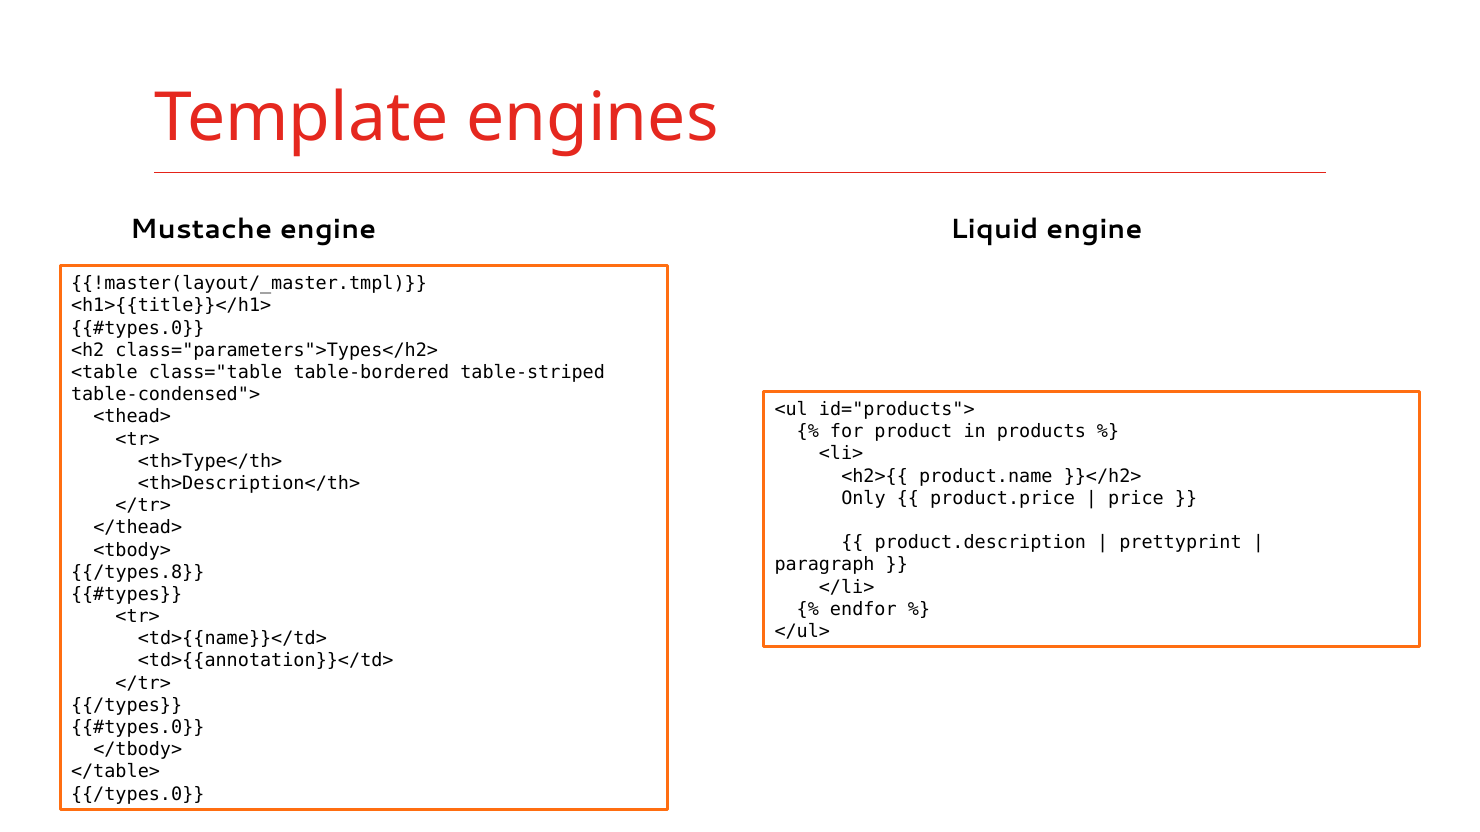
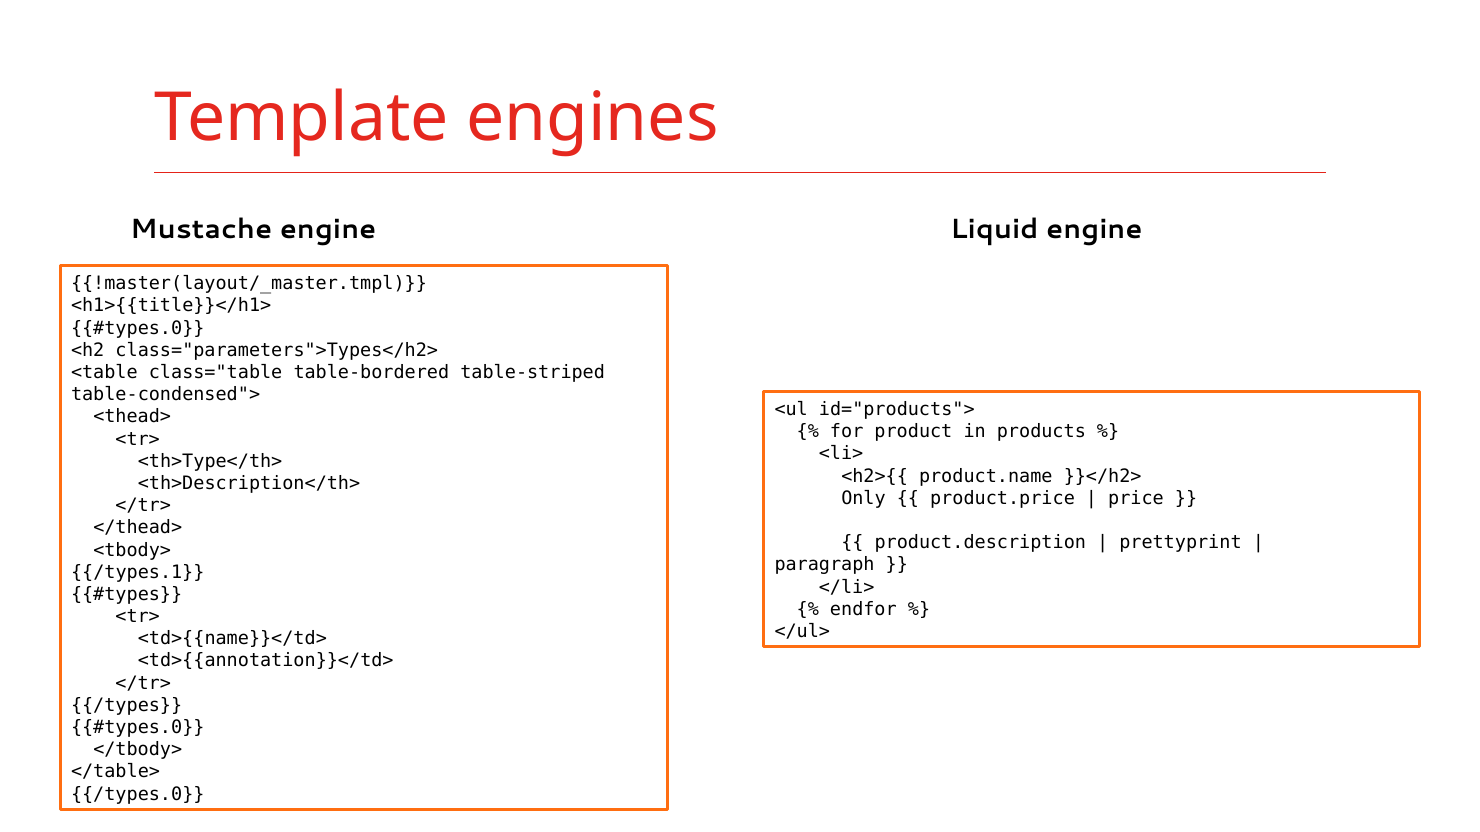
/types.8: /types.8 -> /types.1 (138, 572)
